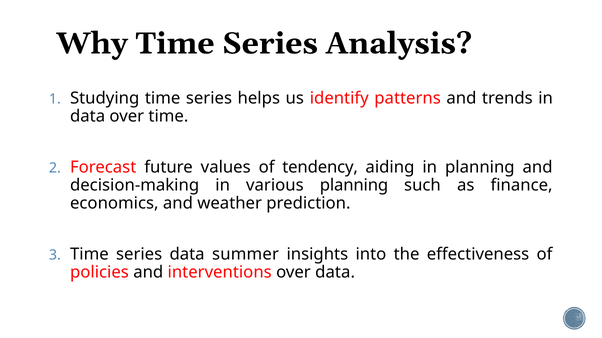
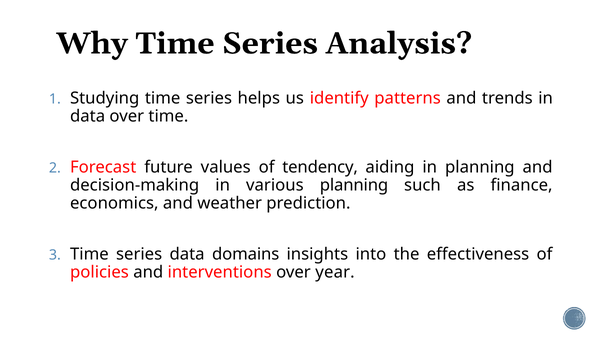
summer: summer -> domains (246, 255)
over data: data -> year (335, 273)
